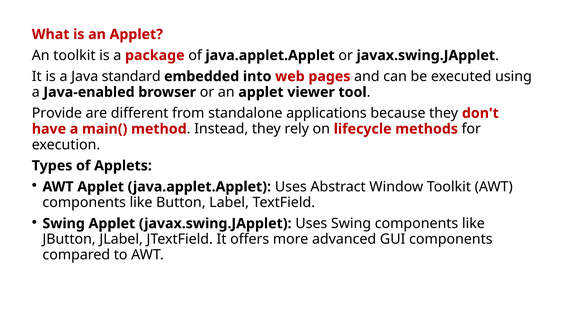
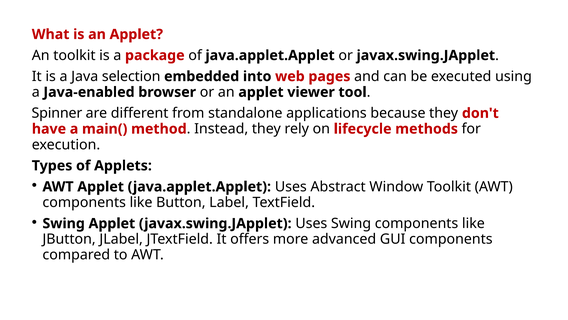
standard: standard -> selection (131, 76)
Provide: Provide -> Spinner (57, 113)
